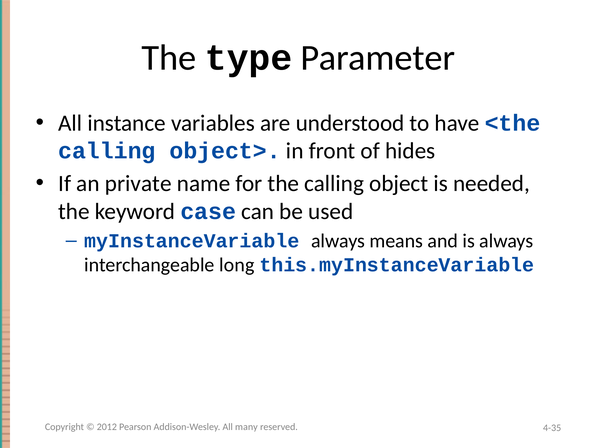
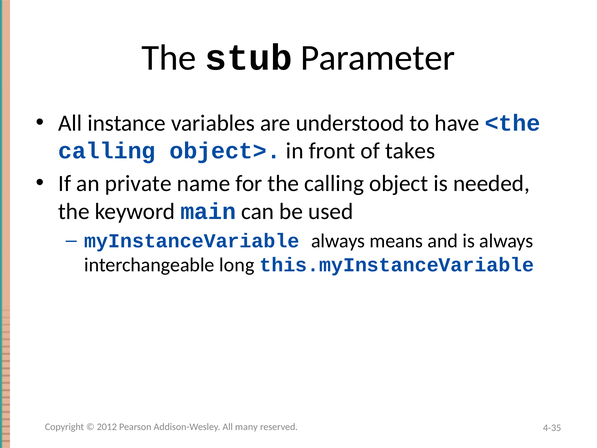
type: type -> stub (249, 58)
hides: hides -> takes (410, 151)
case: case -> main (208, 211)
